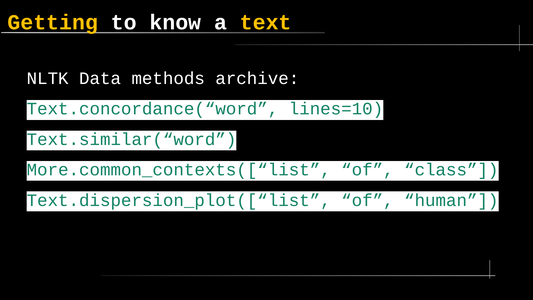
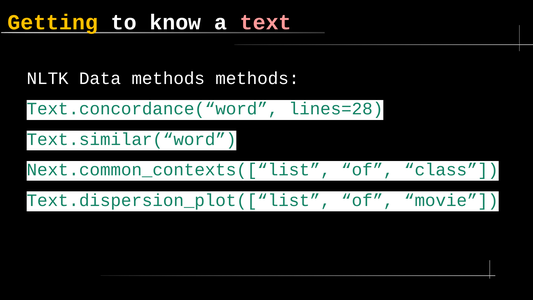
text colour: yellow -> pink (266, 22)
methods archive: archive -> methods (257, 78)
lines=10: lines=10 -> lines=28 (336, 109)
More.common_contexts([“list: More.common_contexts([“list -> Next.common_contexts([“list (179, 170)
human: human -> movie (451, 200)
